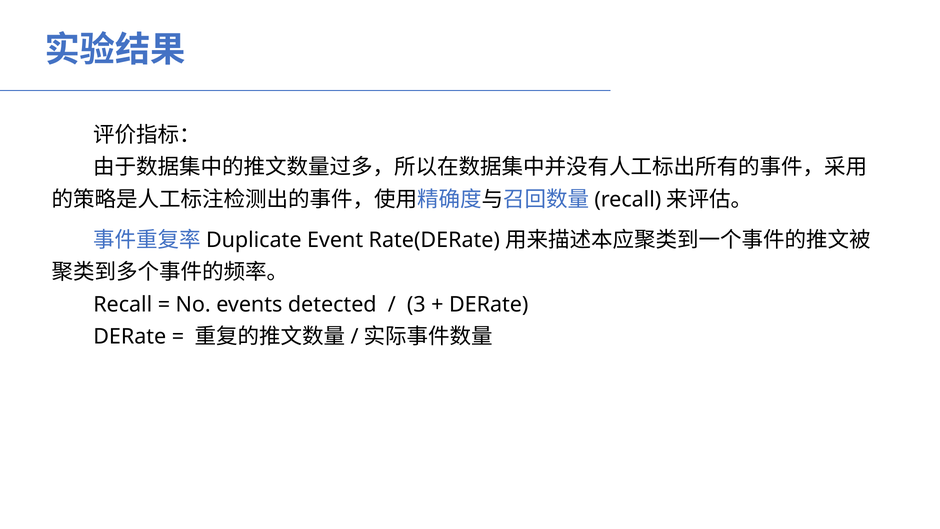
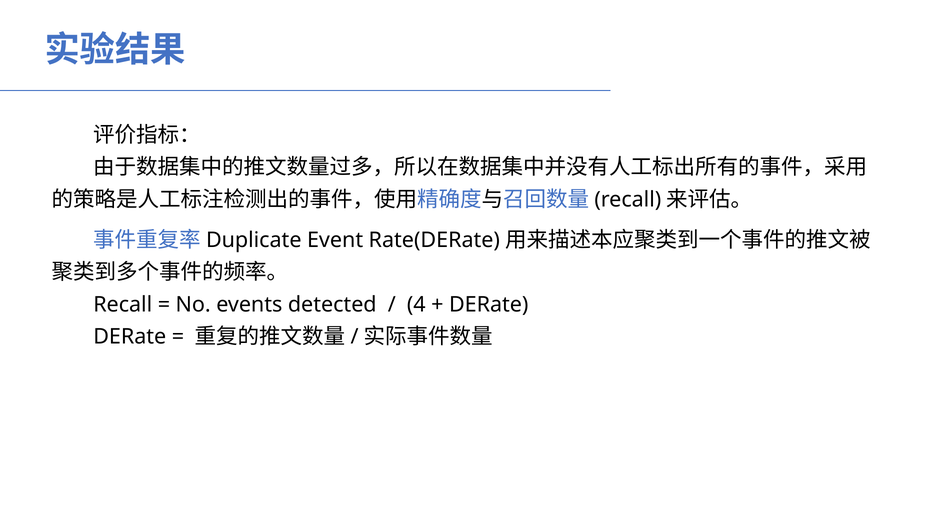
3: 3 -> 4 (416, 304)
